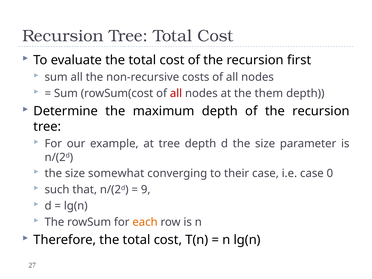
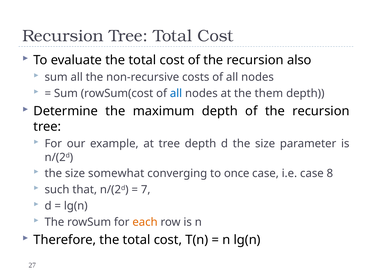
first: first -> also (299, 60)
all colour: red -> blue (176, 93)
their: their -> once (237, 173)
0: 0 -> 8 (330, 173)
9: 9 -> 7 (146, 190)
